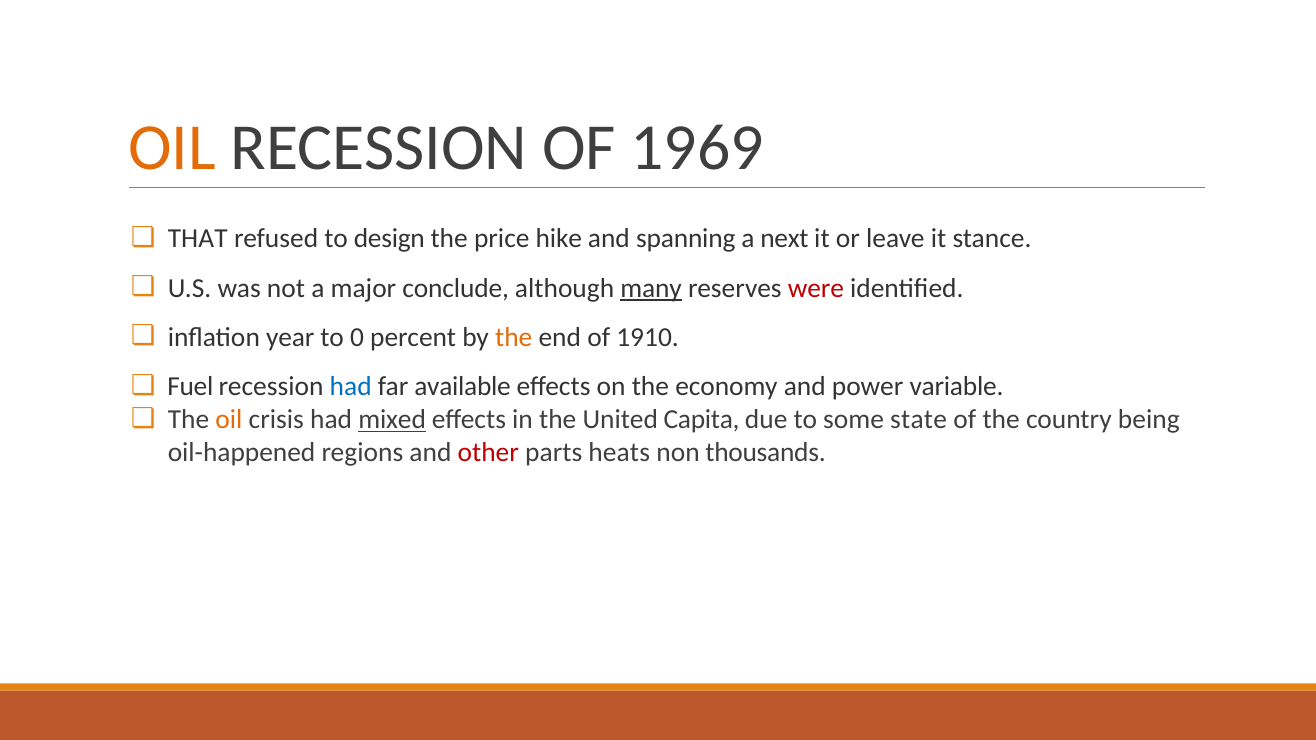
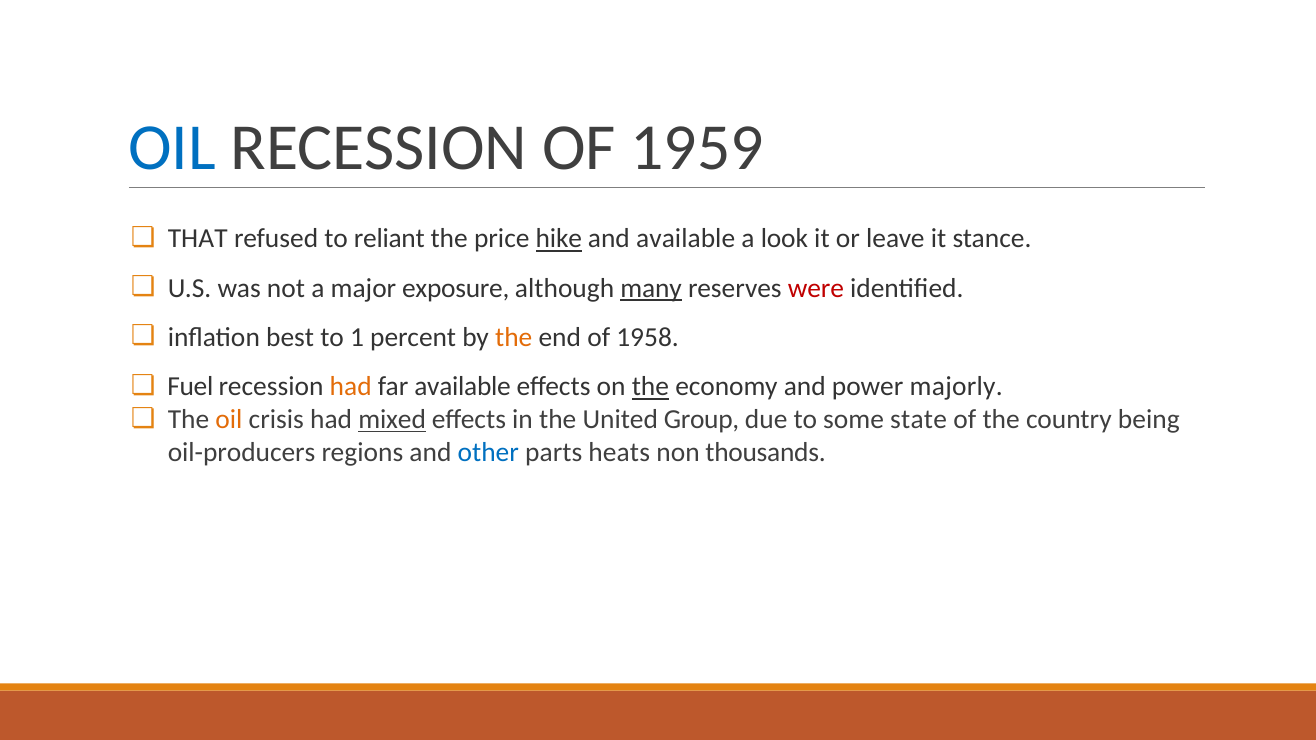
OIL colour: orange -> blue (172, 147)
1969: 1969 -> 1959 (697, 147)
design: design -> reliant (389, 239)
hike underline: none -> present (559, 239)
and spanning: spanning -> available (686, 239)
next: next -> look (784, 239)
conclude: conclude -> exposure (456, 288)
year: year -> best (290, 338)
0: 0 -> 1 (357, 338)
1910: 1910 -> 1958 (648, 338)
had colour: blue -> orange (351, 387)
the underline: none -> present (650, 387)
variable: variable -> majorly (956, 387)
Capita: Capita -> Group (702, 420)
oil-happened: oil-happened -> oil-producers (242, 453)
other colour: red -> blue (488, 453)
